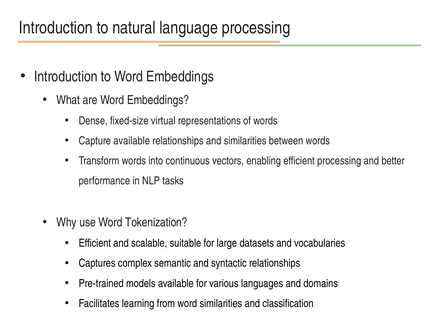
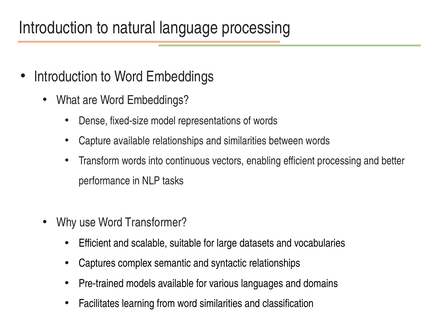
virtual: virtual -> model (163, 121)
Tokenization: Tokenization -> Transformer (156, 222)
